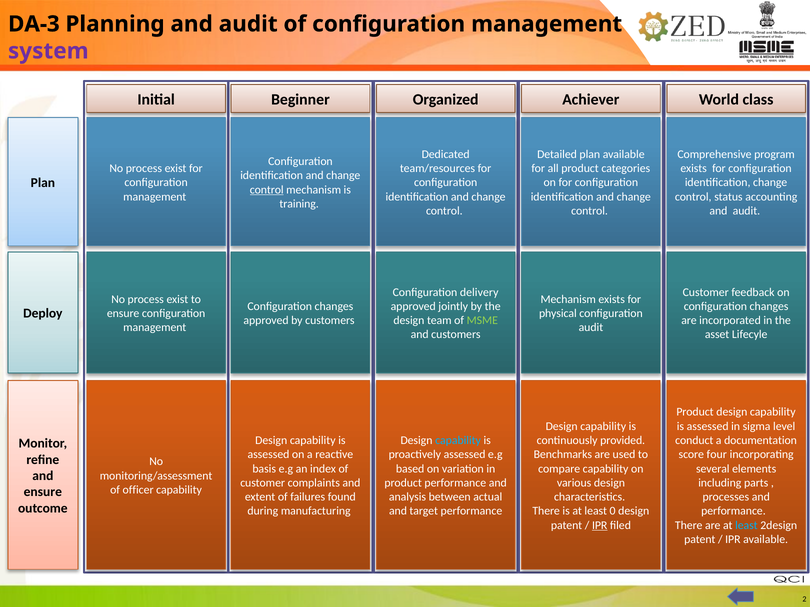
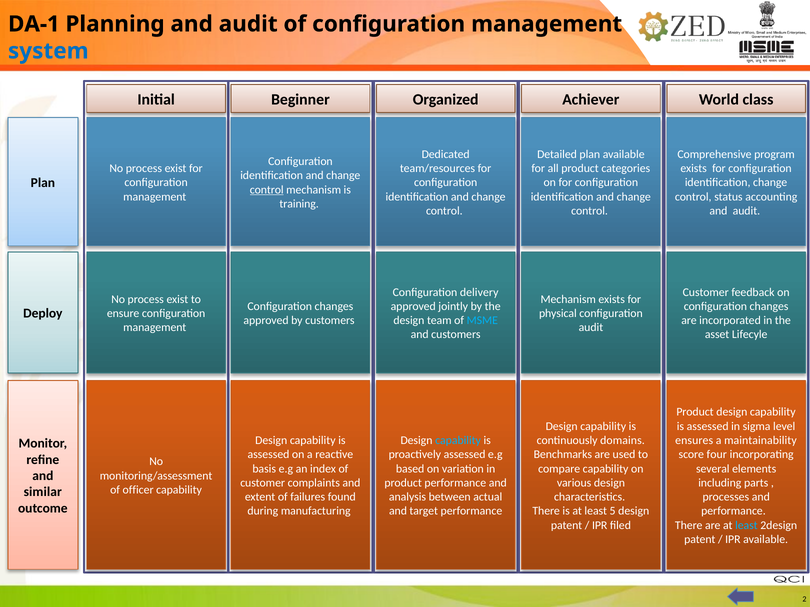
DA-3: DA-3 -> DA-1 (34, 24)
system colour: purple -> blue (48, 51)
MSME colour: light green -> light blue (482, 321)
provided: provided -> domains (623, 441)
conduct: conduct -> ensures (694, 441)
documentation: documentation -> maintainability (760, 441)
ensure: ensure -> similar (43, 492)
0: 0 -> 5 (613, 511)
IPR underline: present -> none (600, 526)
